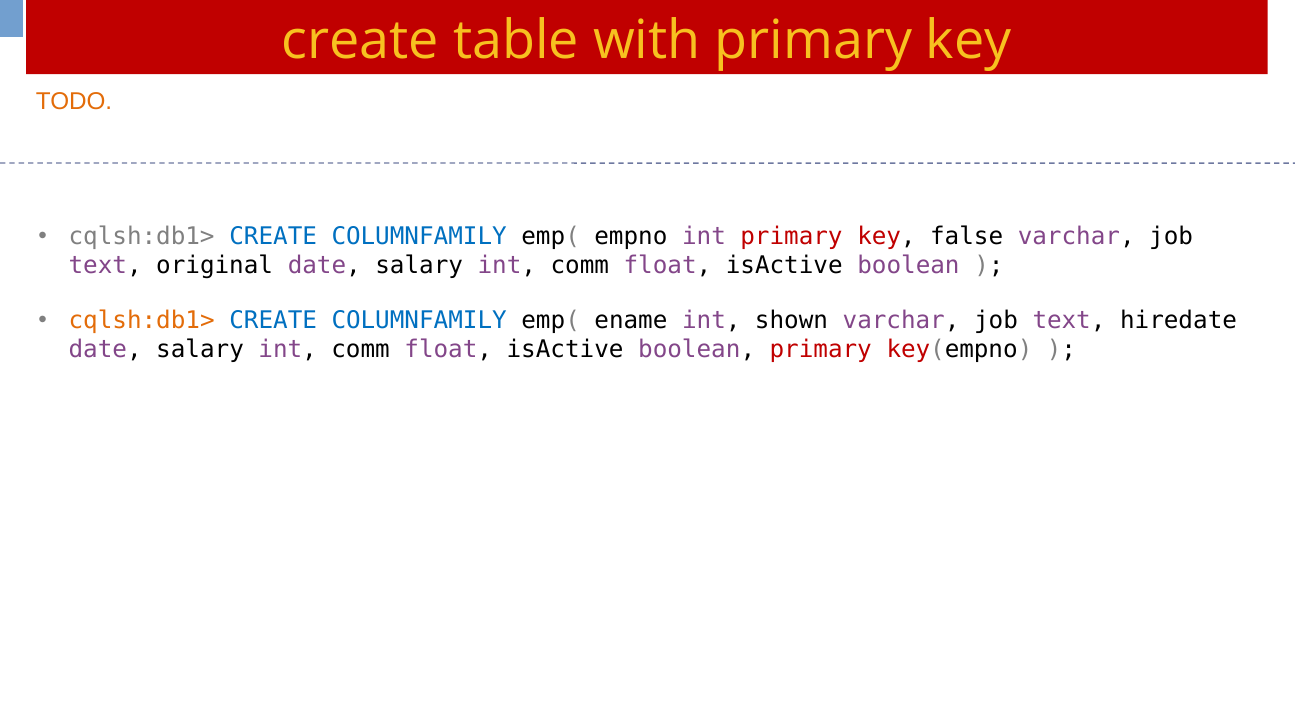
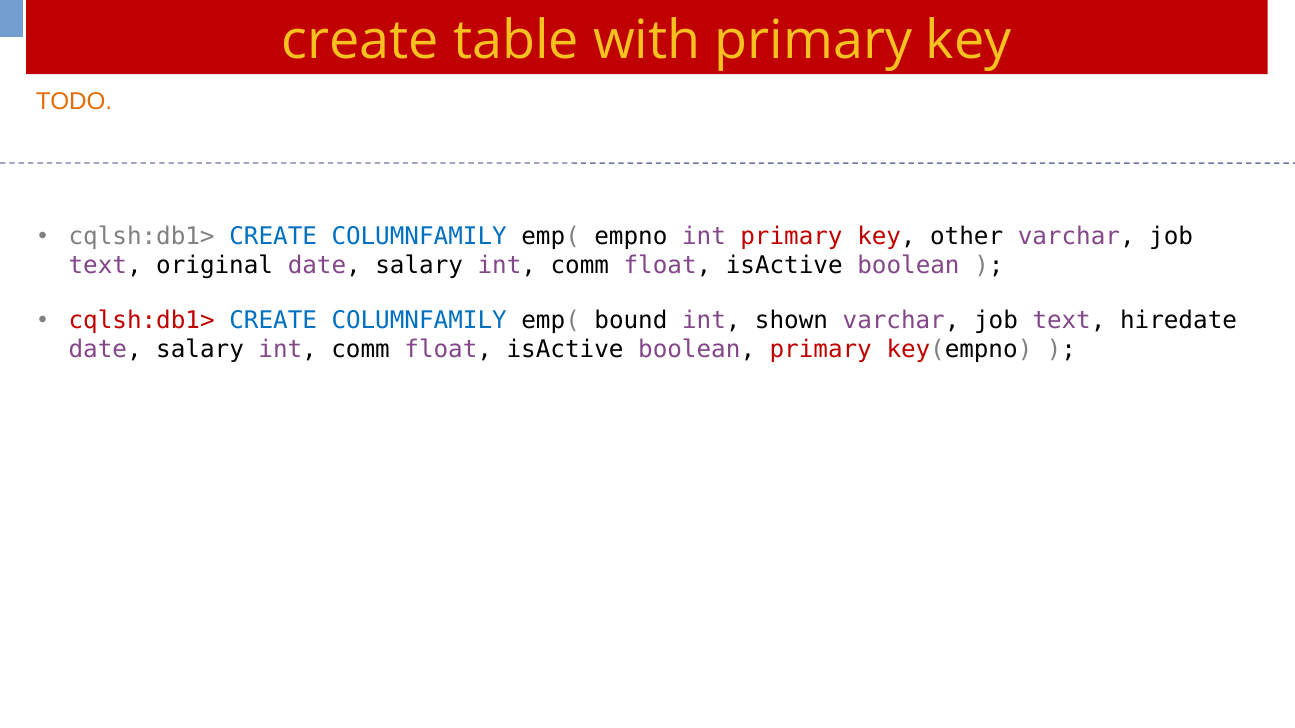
false: false -> other (967, 237)
cqlsh:db1> colour: orange -> red (142, 321)
ename: ename -> bound (631, 321)
